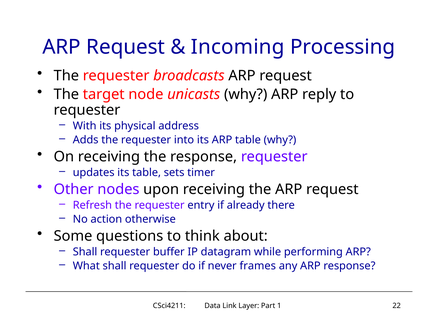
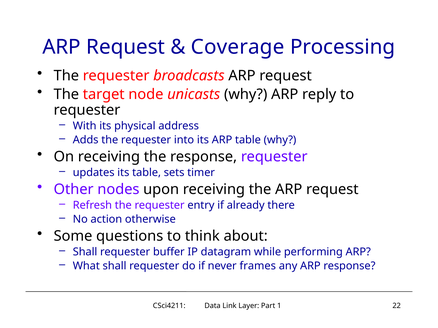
Incoming: Incoming -> Coverage (238, 47)
